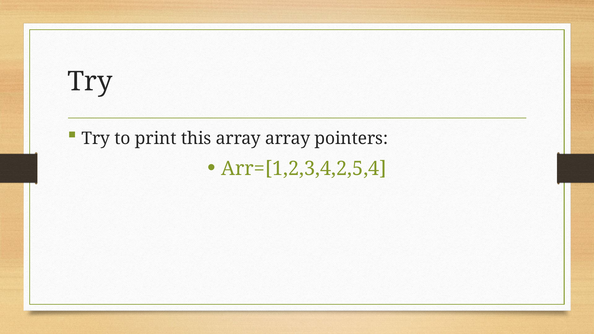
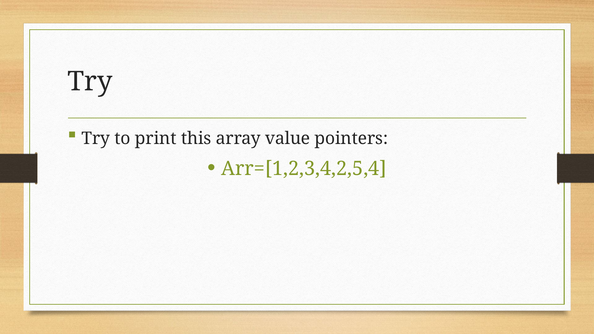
array array: array -> value (288, 138)
